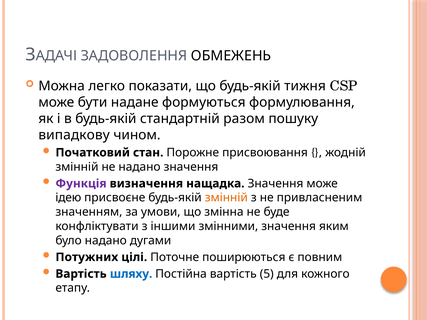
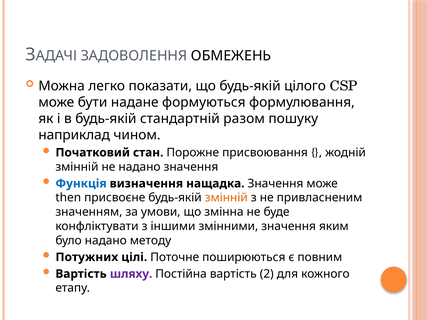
тижня: тижня -> цілого (305, 86)
випадкову: випадкову -> наприклад (74, 135)
Функція colour: purple -> blue (81, 184)
ідею: ідею -> then (68, 198)
дугами: дугами -> методу (151, 241)
шляху colour: blue -> purple (131, 274)
5: 5 -> 2 (267, 274)
